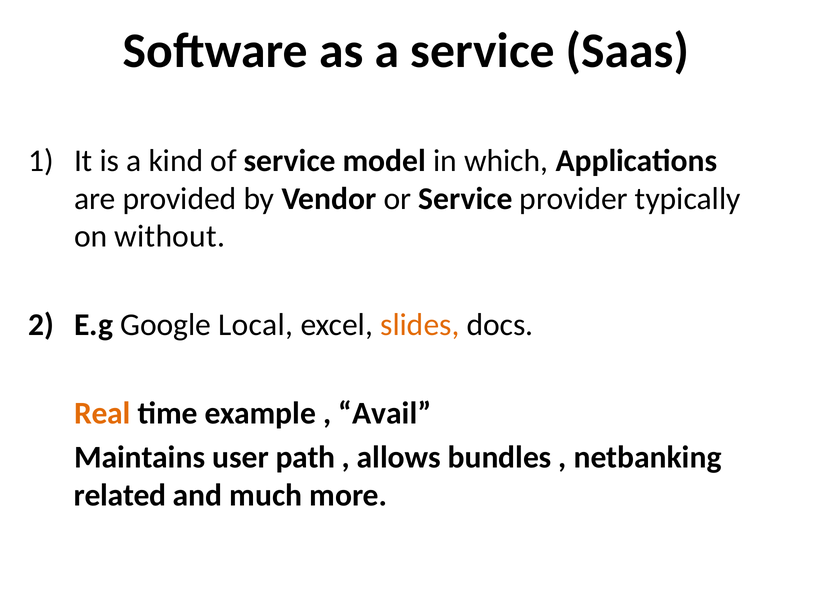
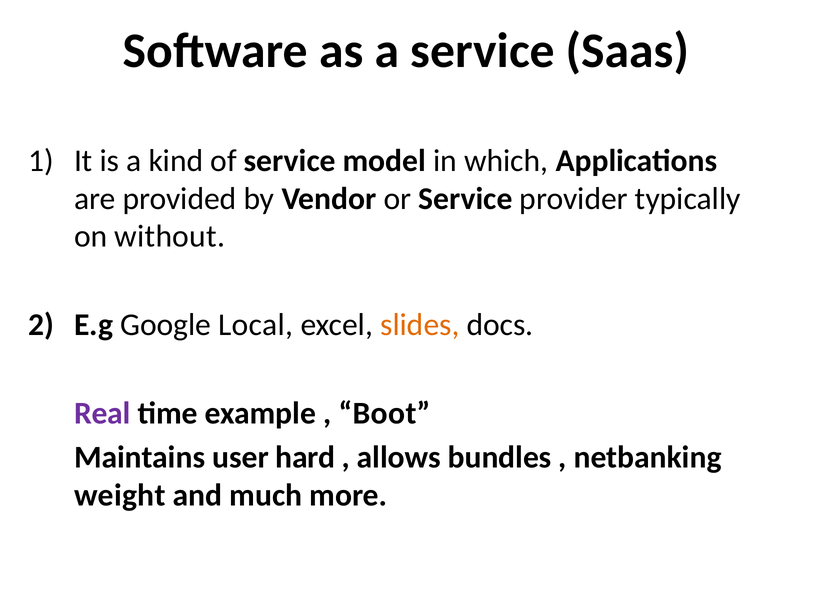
Real colour: orange -> purple (102, 413)
Avail: Avail -> Boot (385, 413)
path: path -> hard (305, 457)
related: related -> weight (120, 495)
